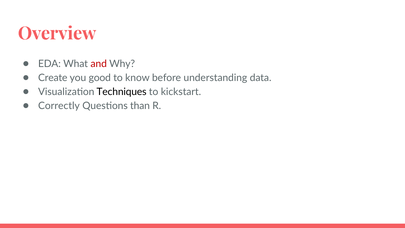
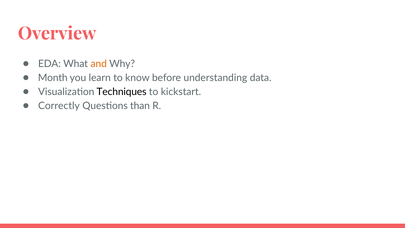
and colour: red -> orange (99, 64)
Create: Create -> Month (53, 78)
good: good -> learn (100, 78)
